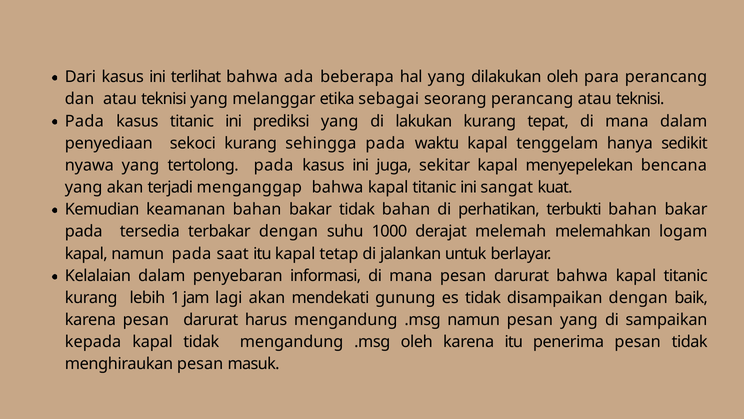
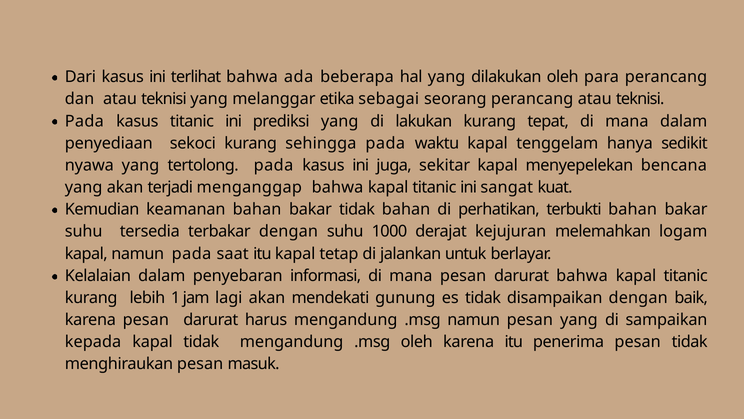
pada: pada -> suhu (84, 231)
melemah: melemah -> kejujuran (511, 231)
